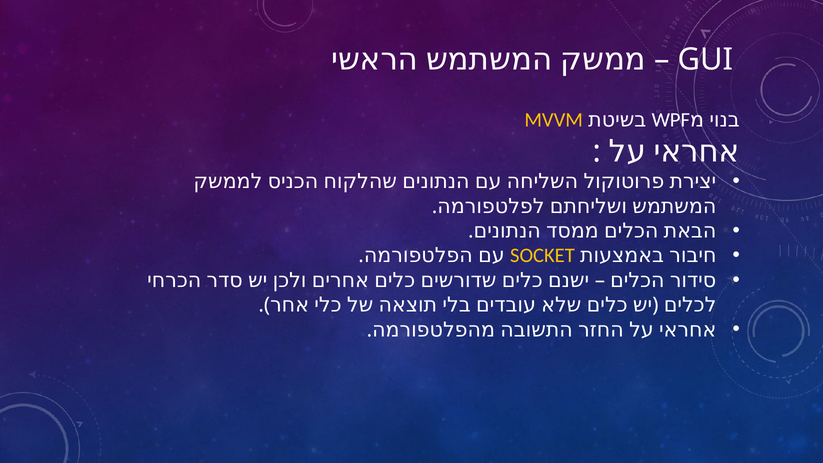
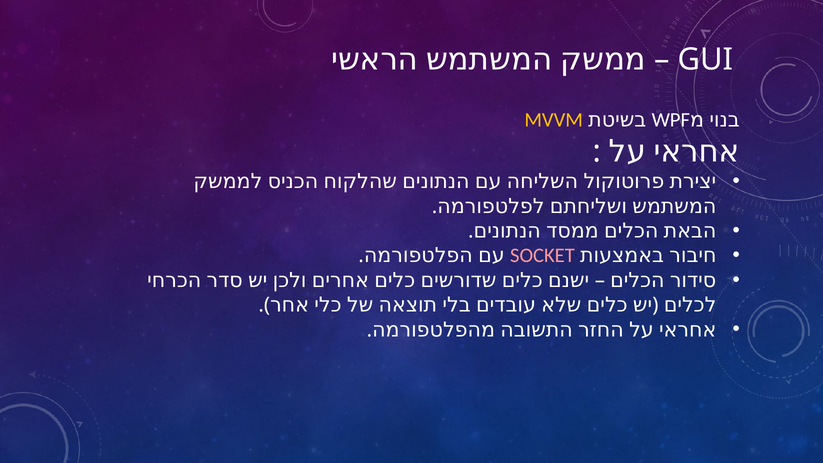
SOCKET colour: yellow -> pink (542, 256)
